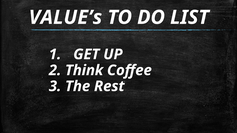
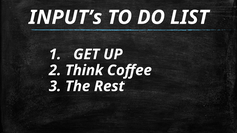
VALUE’s: VALUE’s -> INPUT’s (65, 17)
